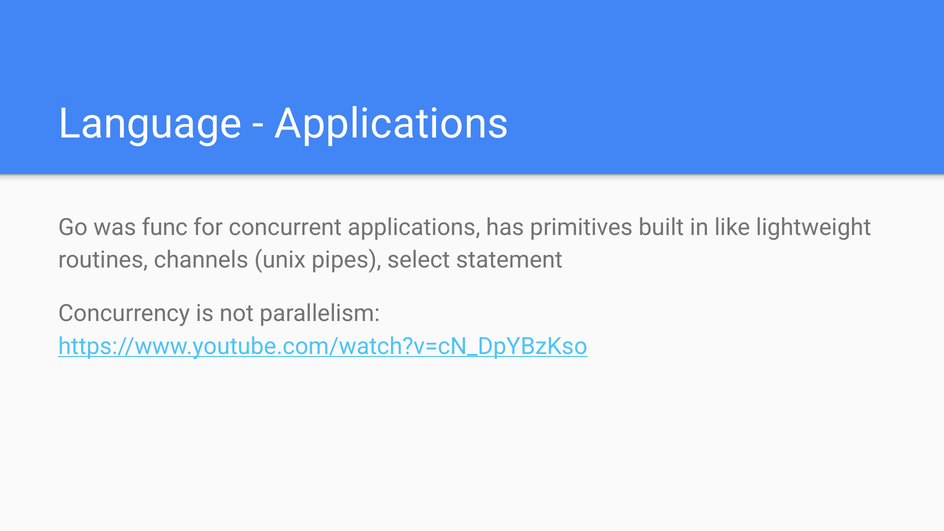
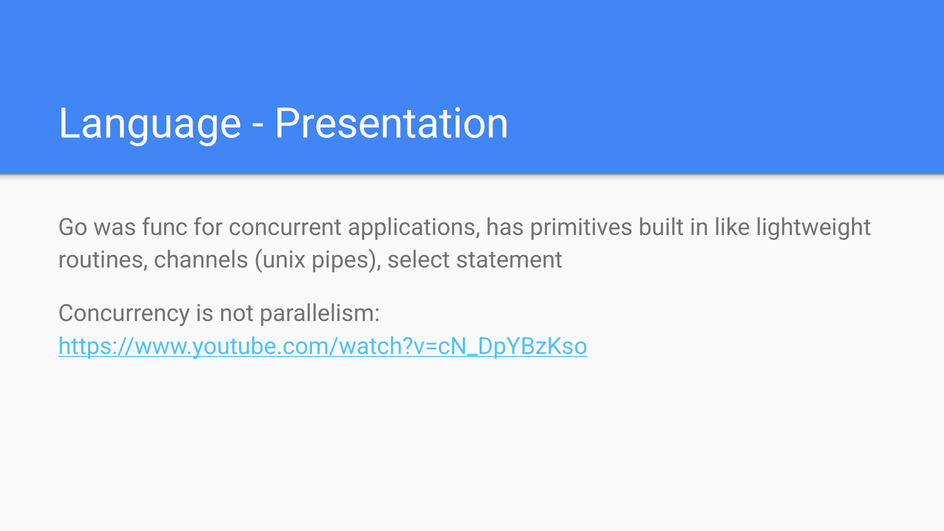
Applications: Applications -> Presentation (392, 124)
